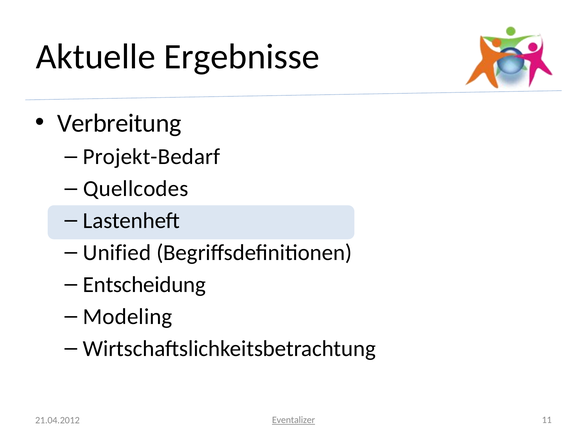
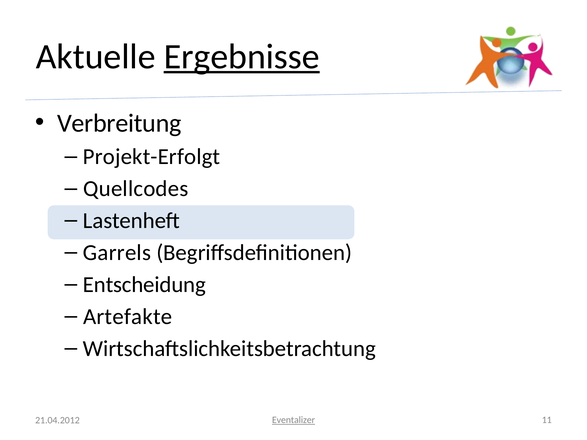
Ergebnisse underline: none -> present (242, 57)
Projekt-Bedarf: Projekt-Bedarf -> Projekt-Erfolgt (152, 157)
Unified: Unified -> Garrels (117, 253)
Modeling: Modeling -> Artefakte (128, 317)
